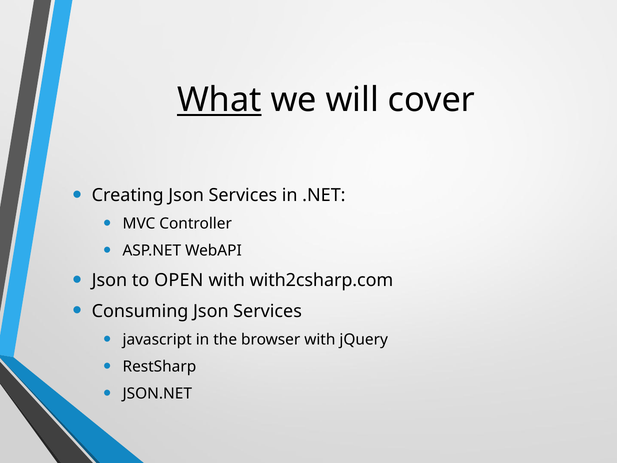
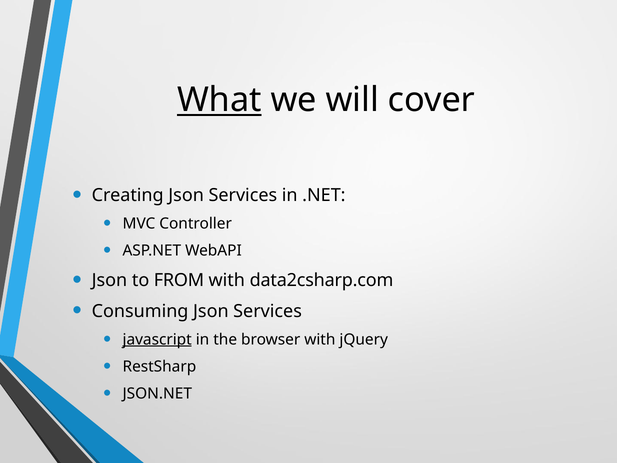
OPEN: OPEN -> FROM (179, 280)
with2csharp.com: with2csharp.com -> data2csharp.com (322, 280)
javascript underline: none -> present (157, 339)
